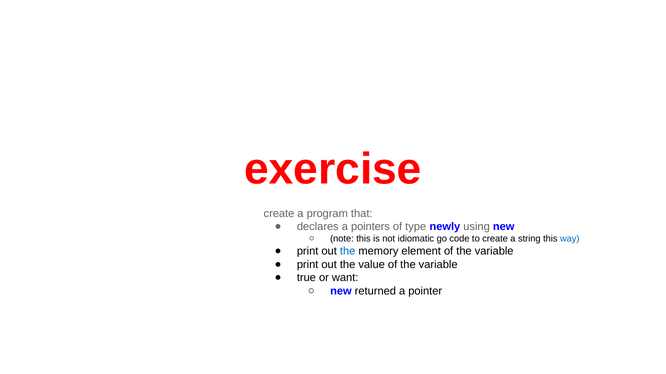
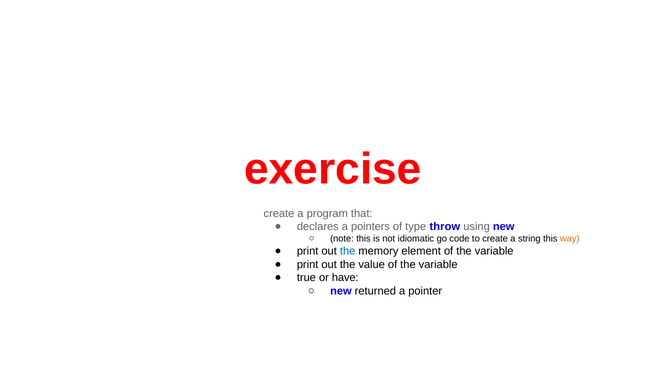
newly: newly -> throw (445, 227)
way colour: blue -> orange (570, 239)
want: want -> have (345, 278)
